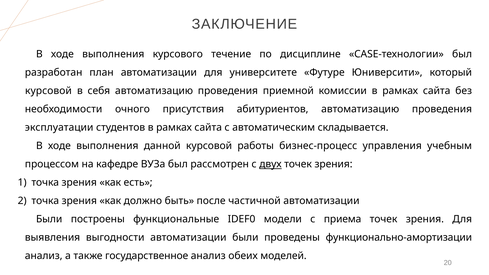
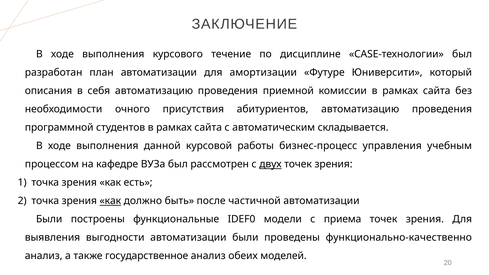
университете: университете -> амортизации (263, 73)
курсовой: курсовой -> описания (49, 91)
эксплуатации: эксплуатации -> программной (59, 128)
как underline: none -> present (110, 201)
функционально-амортизации: функционально-амортизации -> функционально-качественно (399, 238)
